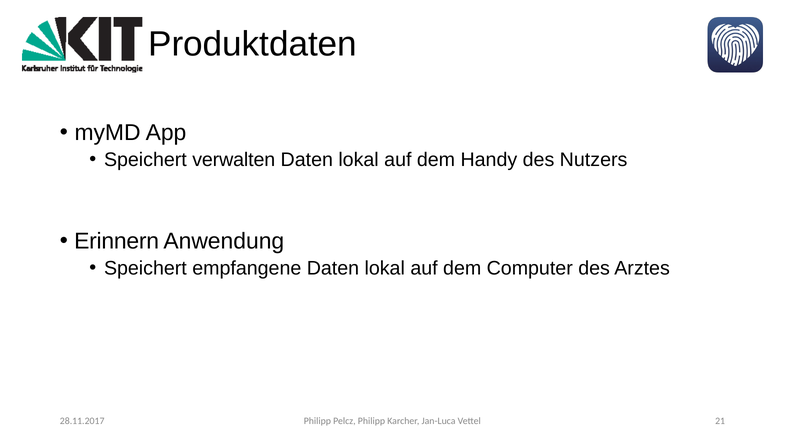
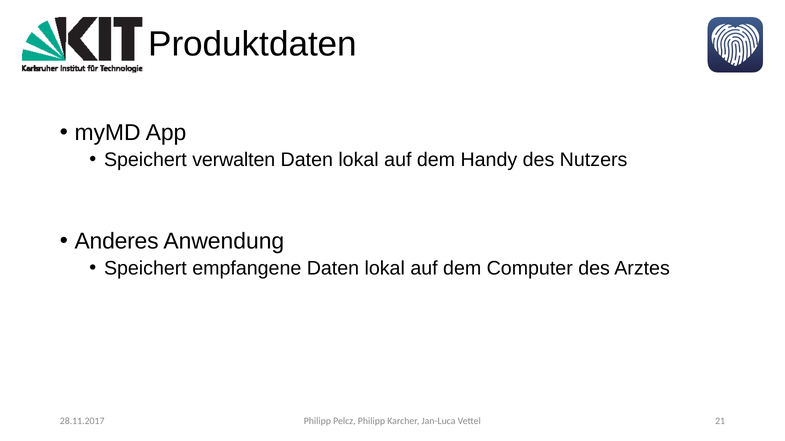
Erinnern: Erinnern -> Anderes (117, 241)
